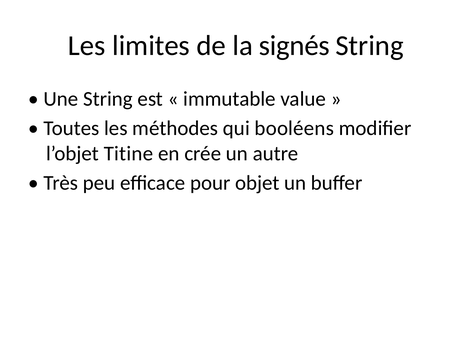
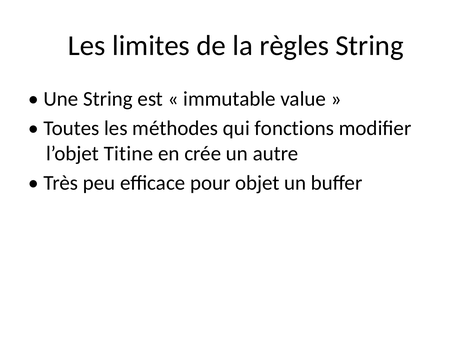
signés: signés -> règles (294, 46)
booléens: booléens -> fonctions (294, 128)
